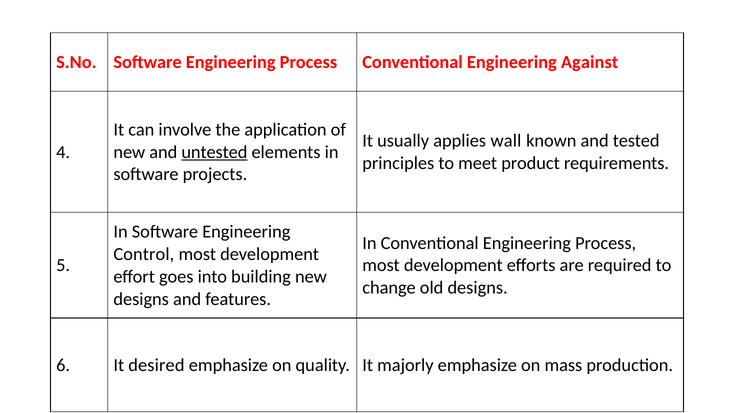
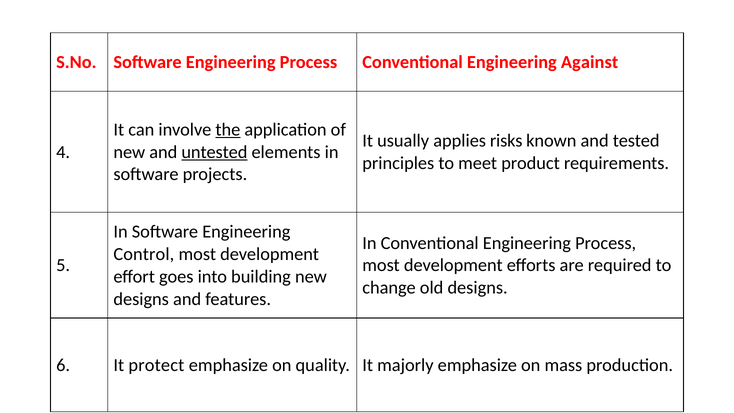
the underline: none -> present (228, 130)
wall: wall -> risks (506, 141)
desired: desired -> protect (156, 365)
